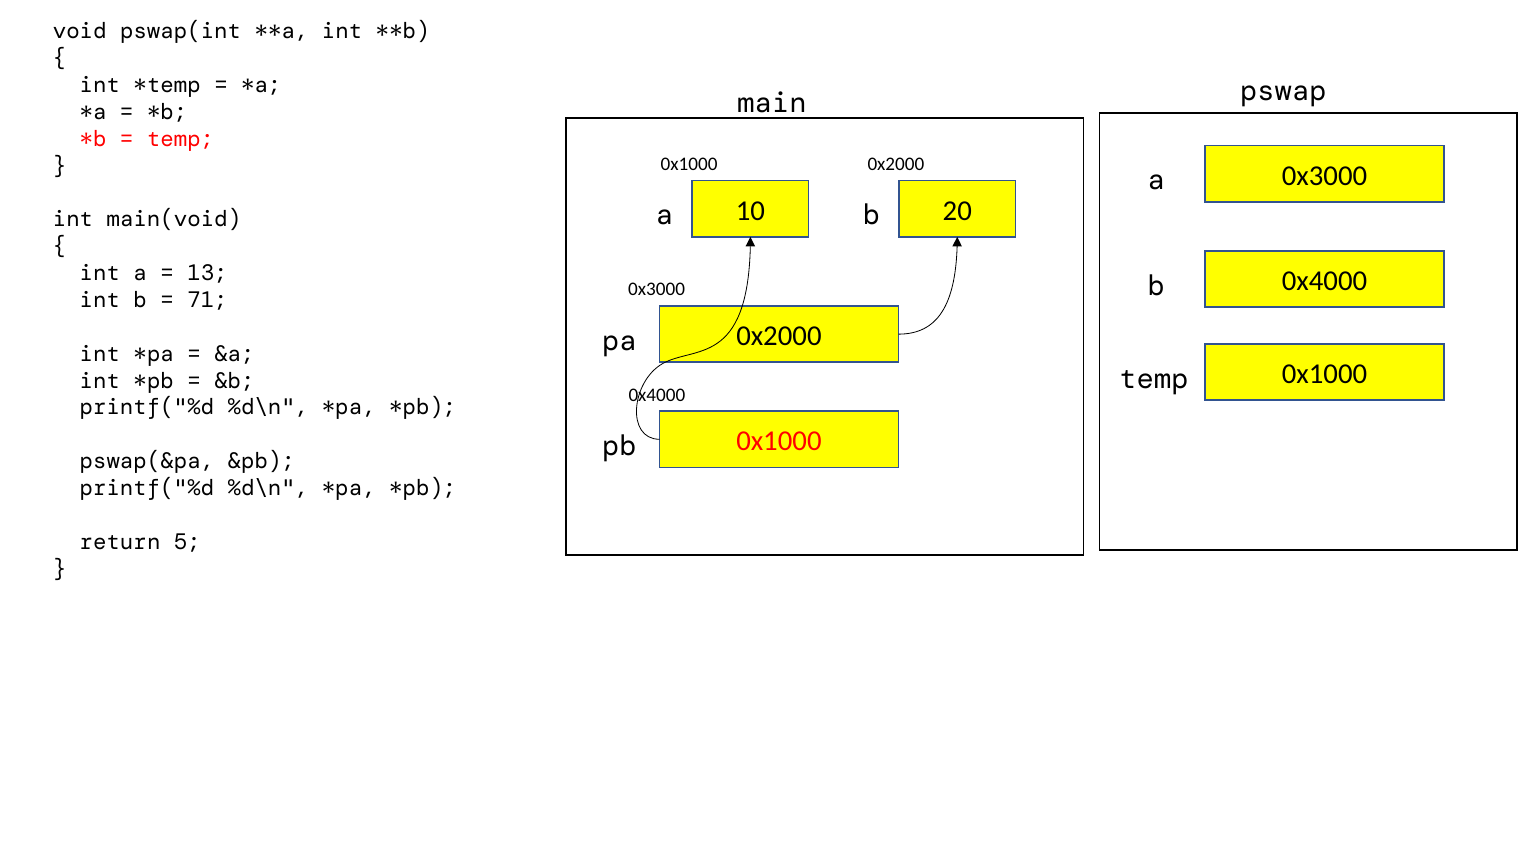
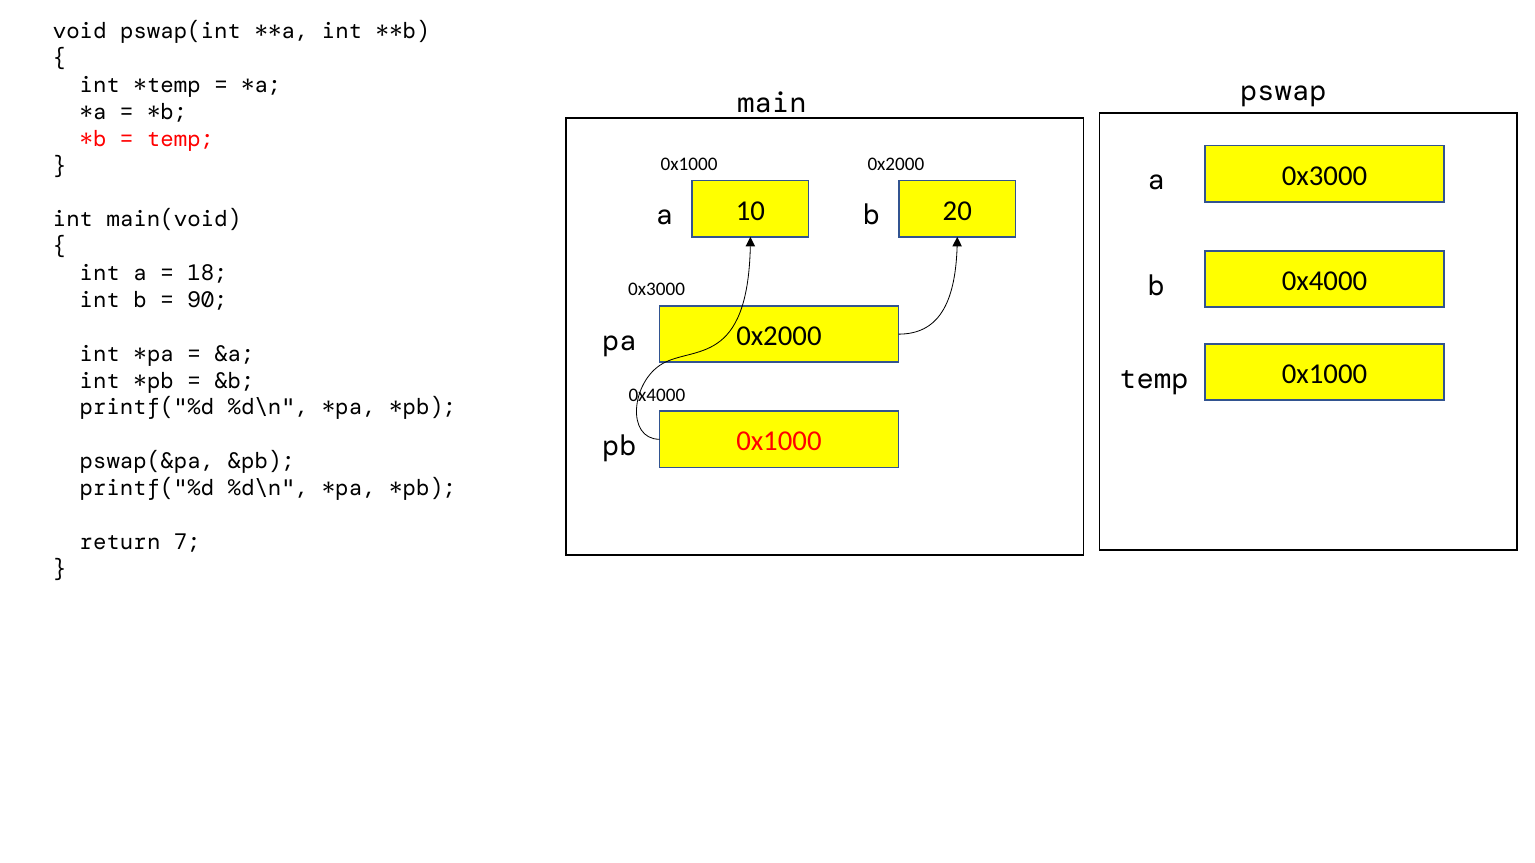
13: 13 -> 18 (207, 273)
71: 71 -> 90 (207, 300)
5: 5 -> 7 (187, 542)
